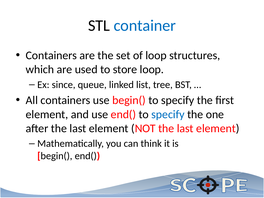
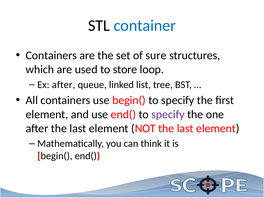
of loop: loop -> sure (156, 55)
Ex since: since -> after (64, 85)
specify colour: blue -> purple (168, 114)
